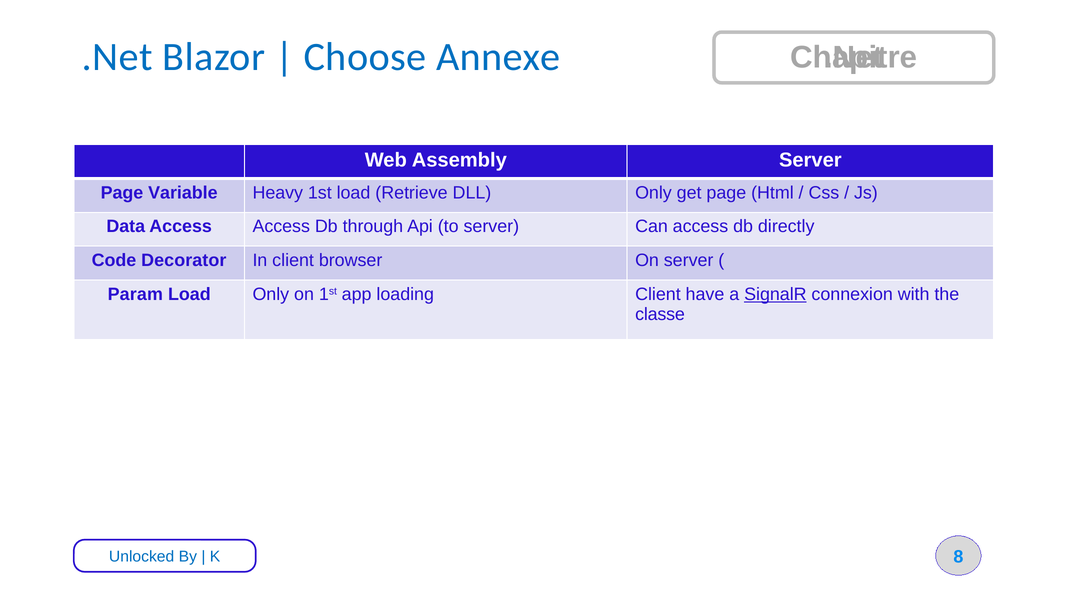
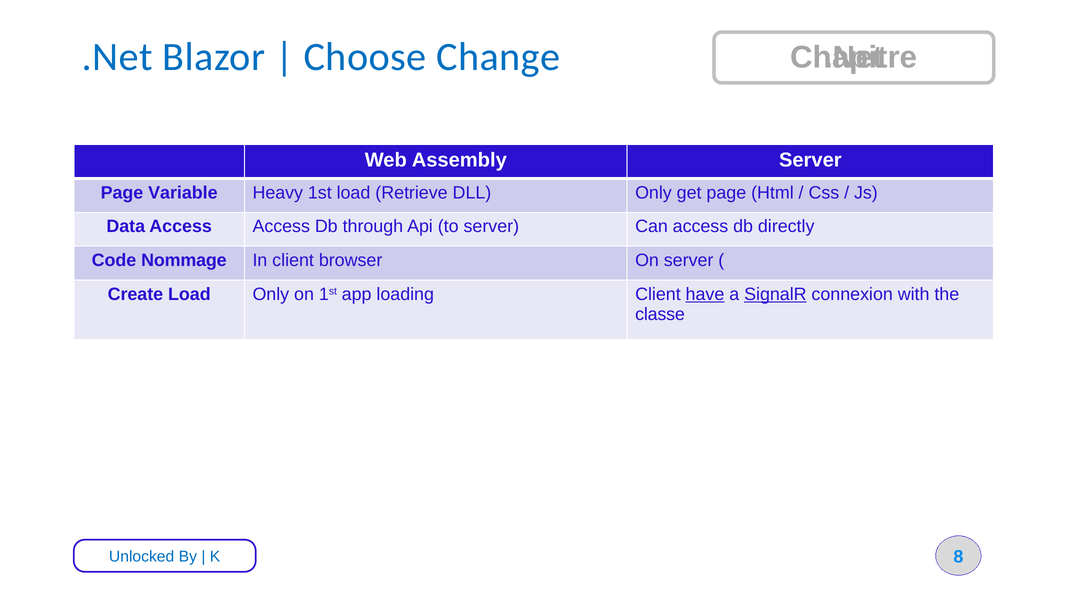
Annexe: Annexe -> Change (498, 57)
Decorator: Decorator -> Nommage (184, 260)
Param: Param -> Create (135, 294)
have underline: none -> present (705, 294)
